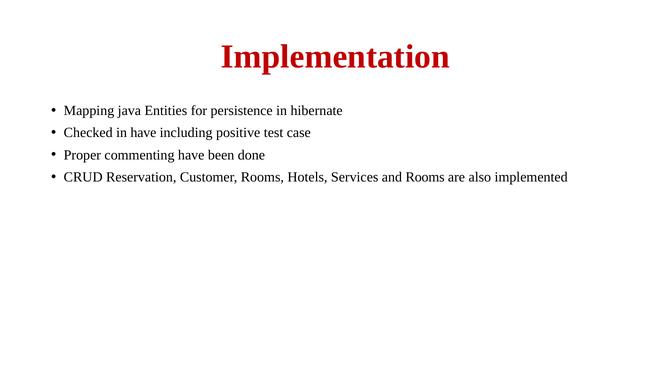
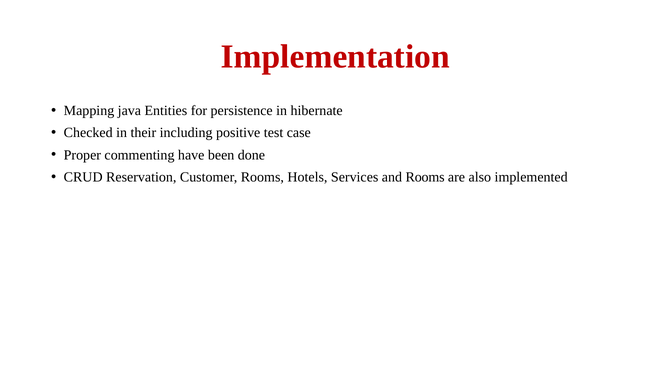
in have: have -> their (143, 133)
